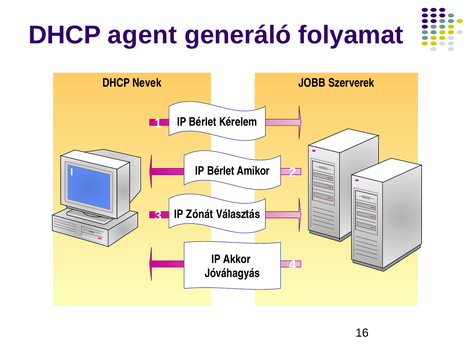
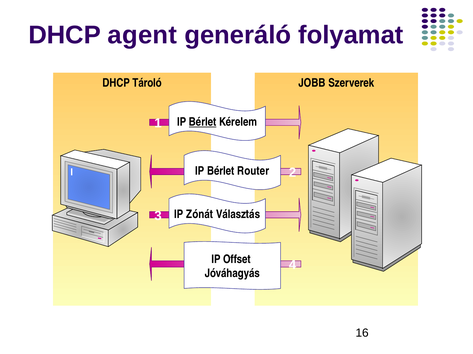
Nevek: Nevek -> Tároló (147, 83)
Bérlet underline: none -> present (203, 122)
Amikor: Amikor -> Router (253, 171)
Akkor: Akkor -> Offset (237, 260)
